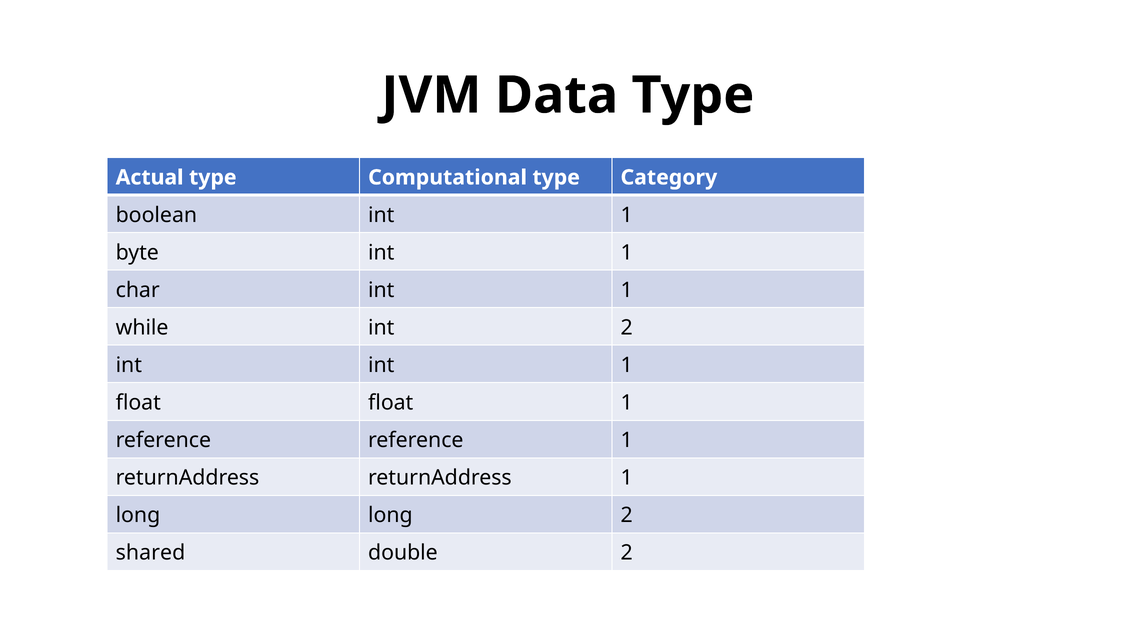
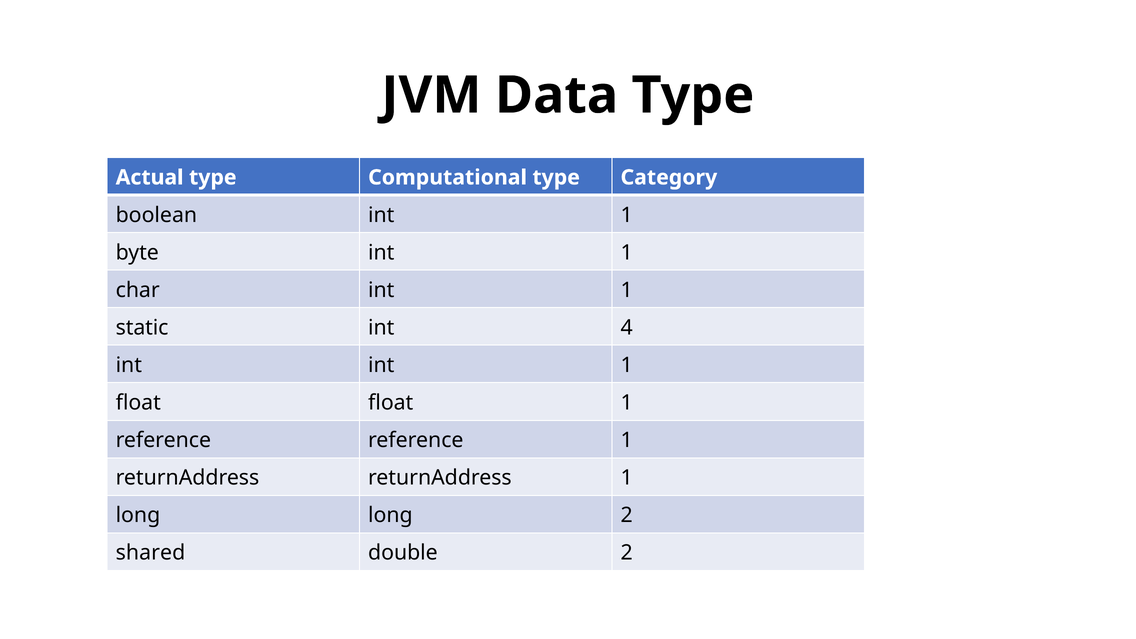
while: while -> static (142, 328)
int 2: 2 -> 4 (627, 328)
